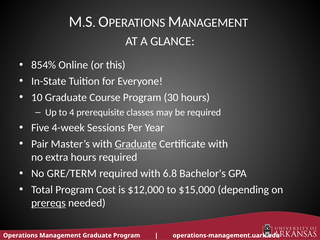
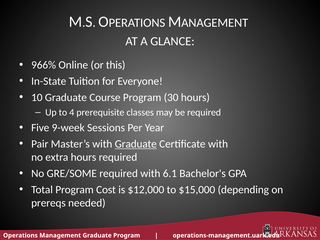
854%: 854% -> 966% (44, 65)
4-week: 4-week -> 9-week (68, 128)
GRE/TERM: GRE/TERM -> GRE/SOME (72, 173)
6.8: 6.8 -> 6.1 (170, 173)
prereqs underline: present -> none (48, 203)
